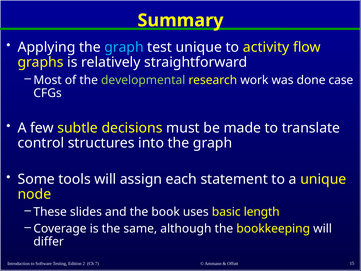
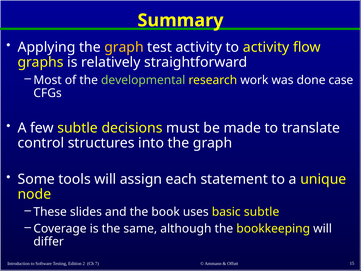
graph colour: light blue -> yellow (124, 47)
test unique: unique -> activity (199, 47)
basic length: length -> subtle (262, 212)
